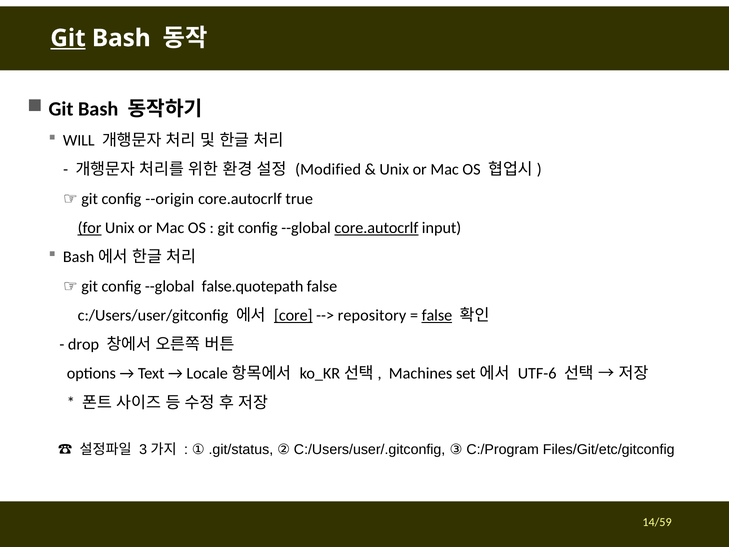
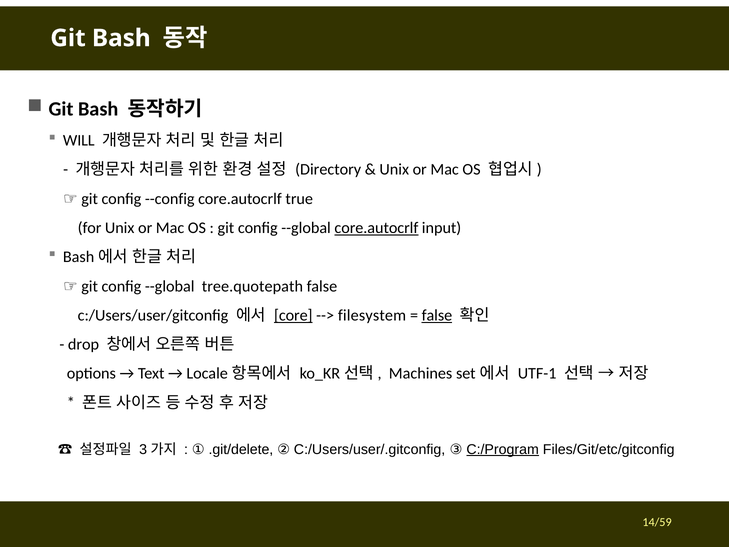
Git underline: present -> none (68, 38)
Modified: Modified -> Directory (328, 170)
--origin: --origin -> --config (170, 199)
for underline: present -> none (90, 228)
false.quotepath: false.quotepath -> tree.quotepath (252, 286)
repository: repository -> filesystem (372, 315)
UTF-6: UTF-6 -> UTF-1 (537, 373)
C:/Program underline: none -> present (503, 449)
.git/status: .git/status -> .git/delete (241, 449)
